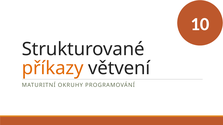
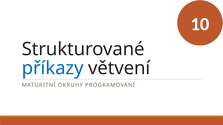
příkazy colour: orange -> blue (53, 68)
